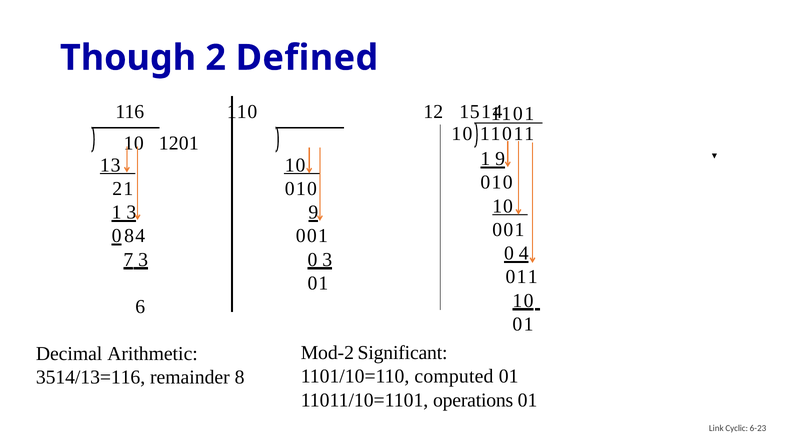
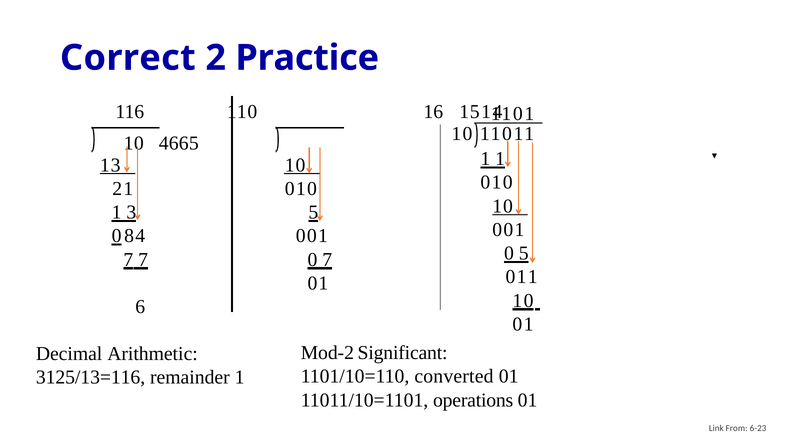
Though: Though -> Correct (128, 58)
Defined: Defined -> Practice (307, 58)
12: 12 -> 16 (433, 112)
1201: 1201 -> 4665 (179, 143)
1 9: 9 -> 1 (500, 159)
3 9: 9 -> 5 (313, 212)
0 4: 4 -> 5 (524, 253)
7 3: 3 -> 7 (143, 259)
0 3: 3 -> 7 (327, 259)
computed: computed -> converted (454, 376)
3514/13=116: 3514/13=116 -> 3125/13=116 (91, 377)
remainder 8: 8 -> 1 (240, 377)
Cyclic: Cyclic -> From (737, 428)
